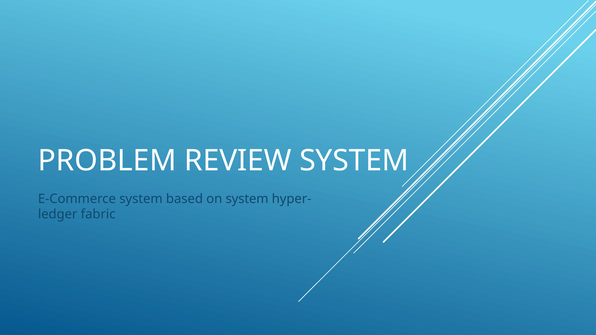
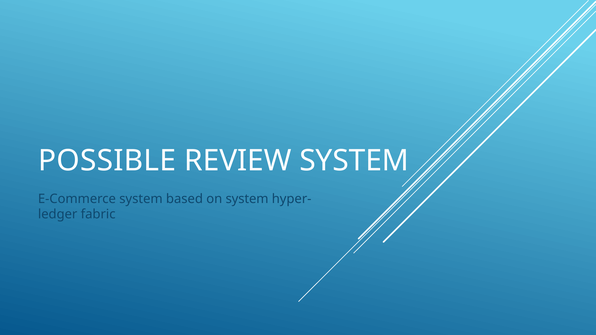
PROBLEM: PROBLEM -> POSSIBLE (107, 161)
